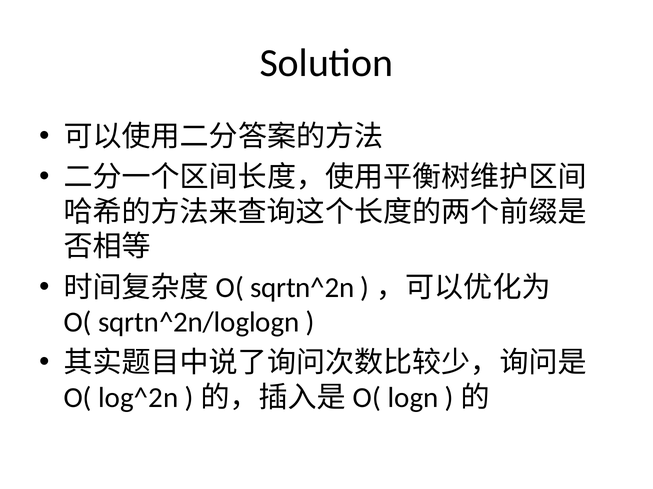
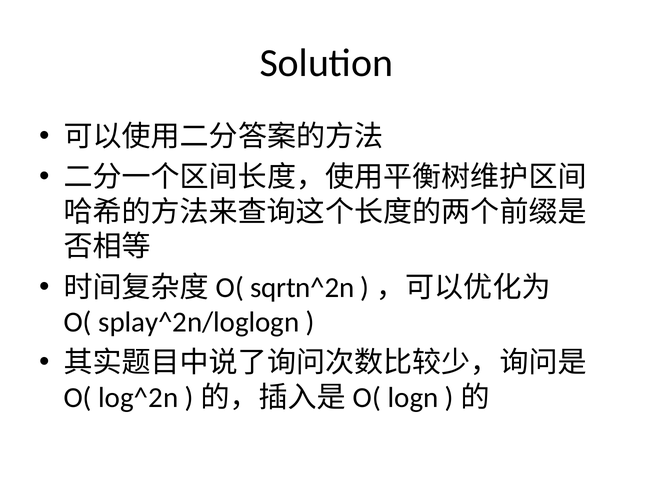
sqrtn^2n/loglogn: sqrtn^2n/loglogn -> splay^2n/loglogn (199, 323)
